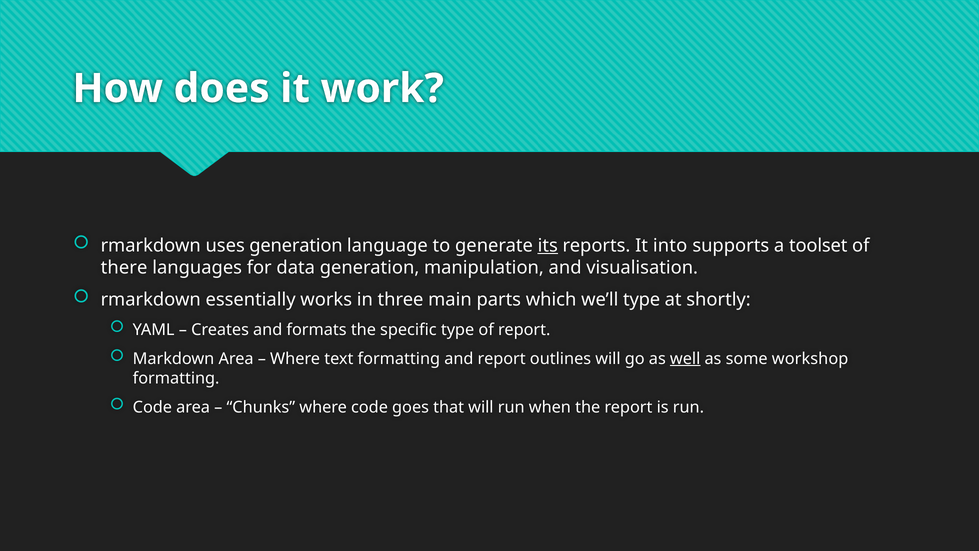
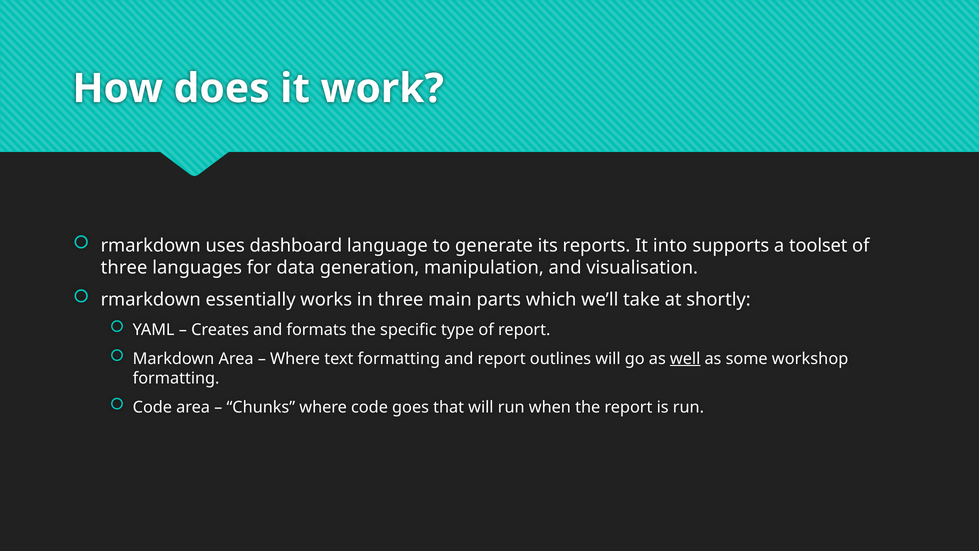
uses generation: generation -> dashboard (296, 246)
its underline: present -> none (548, 246)
there: there -> three (124, 268)
we’ll type: type -> take (642, 299)
